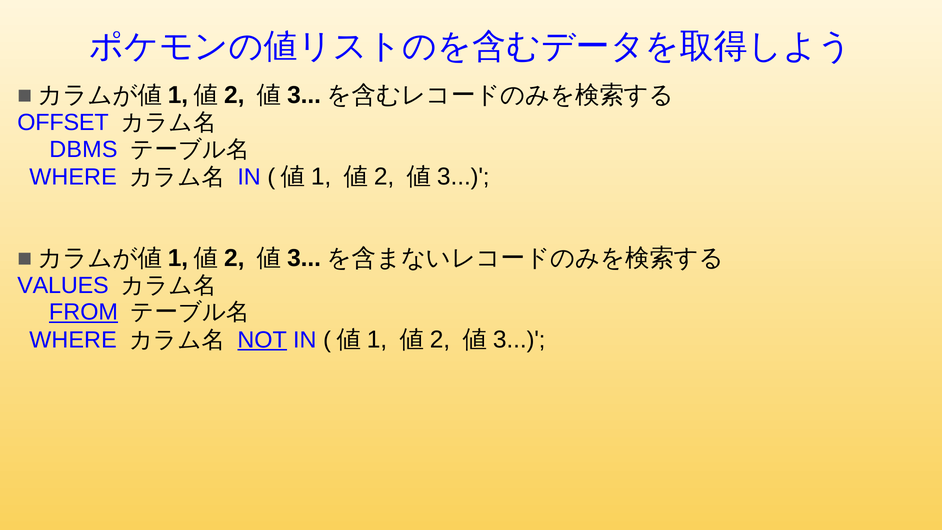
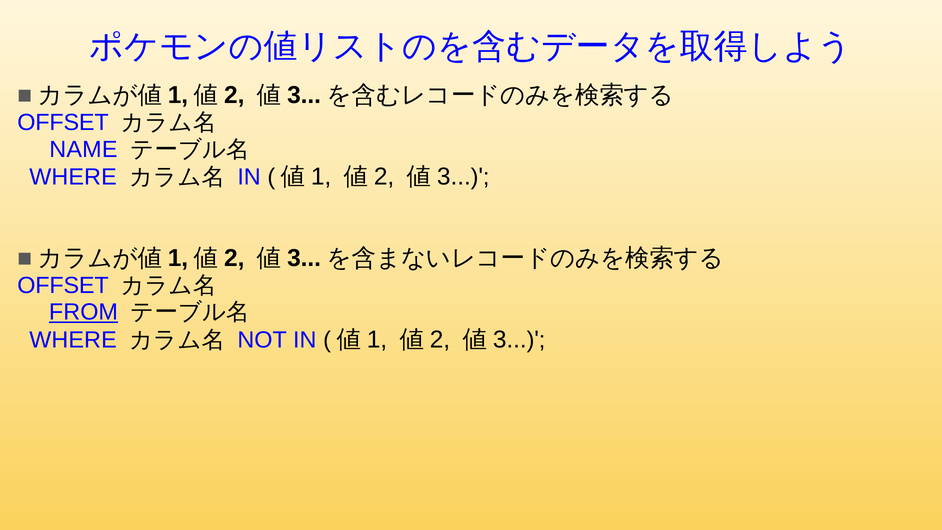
DBMS: DBMS -> NAME (83, 149)
VALUES: VALUES -> OFFSET (63, 285)
NOT underline: present -> none (262, 340)
